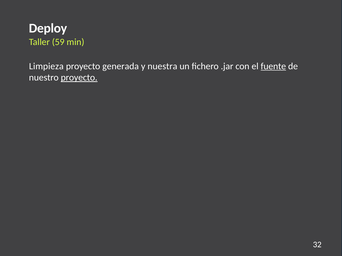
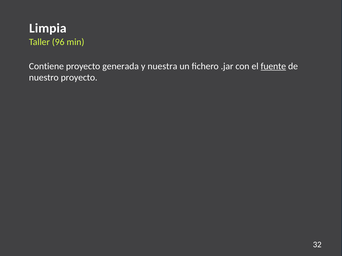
Deploy: Deploy -> Limpia (48, 28)
59: 59 -> 96 (58, 42)
Limpieza: Limpieza -> Contiene (46, 66)
proyecto underline: present -> none (79, 78)
